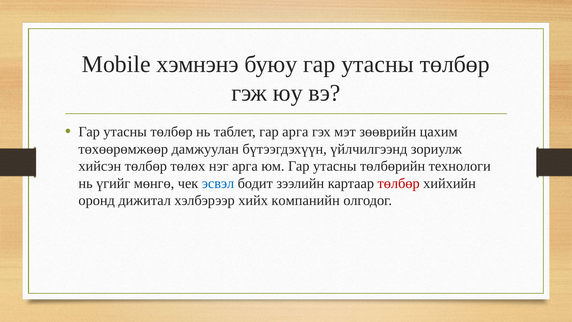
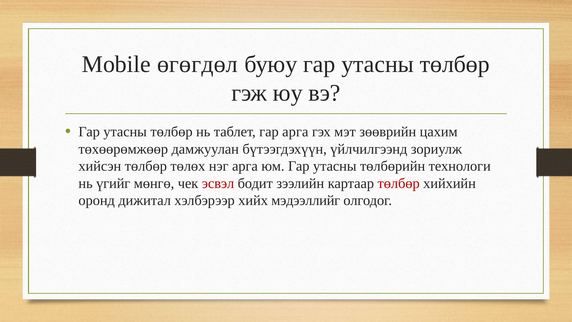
хэмнэнэ: хэмнэнэ -> өгөгдөл (197, 64)
эсвэл colour: blue -> red (218, 183)
компанийн: компанийн -> мэдээллийг (306, 200)
